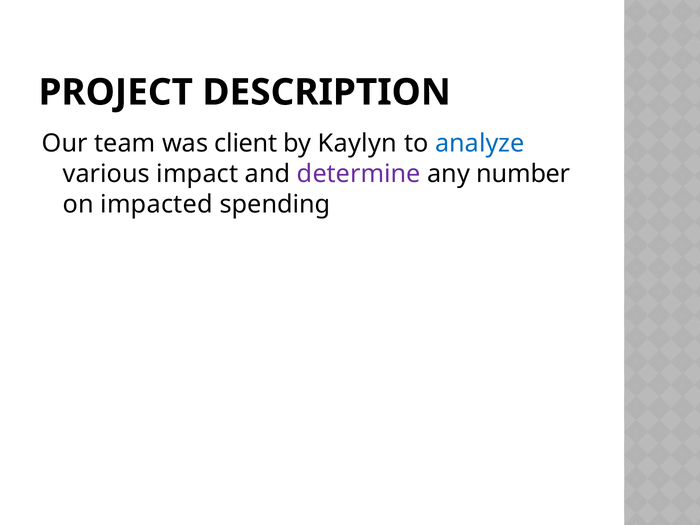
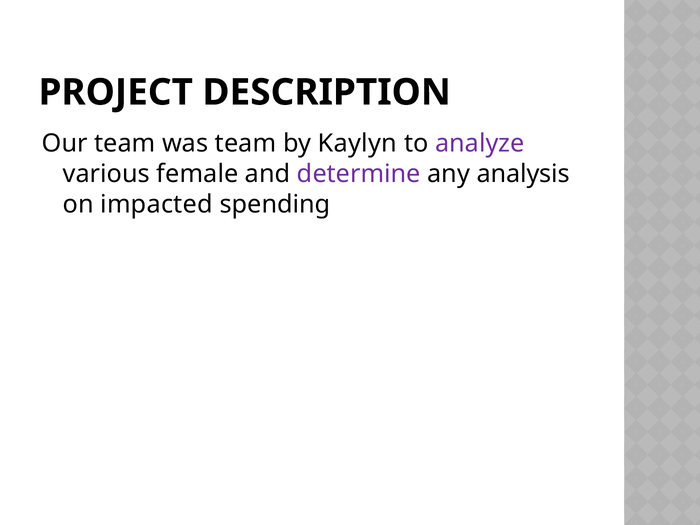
was client: client -> team (246, 144)
analyze colour: blue -> purple (480, 144)
impact: impact -> female (197, 174)
number: number -> analysis (523, 174)
